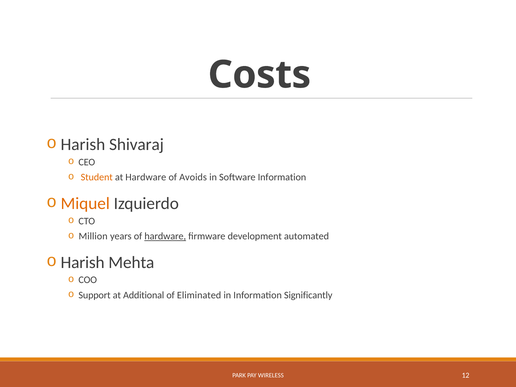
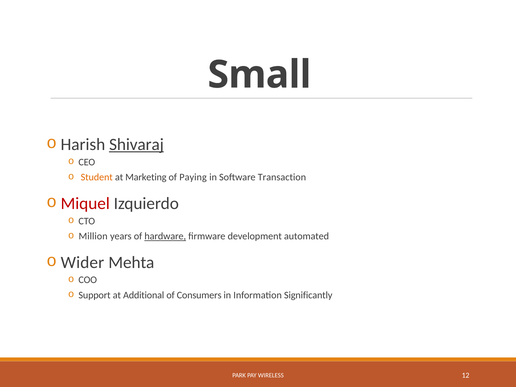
Costs: Costs -> Small (259, 75)
Shivaraj underline: none -> present (136, 145)
at Hardware: Hardware -> Marketing (146, 177)
Avoids: Avoids -> Paying (193, 177)
Software Information: Information -> Transaction (282, 177)
Miquel colour: orange -> red (85, 203)
Harish: Harish -> Wider (82, 262)
Eliminated: Eliminated -> Consumers (199, 295)
